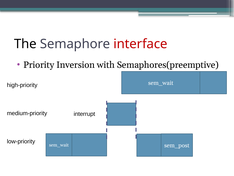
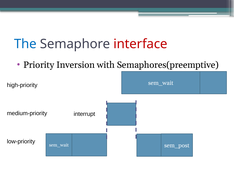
The colour: black -> blue (25, 44)
